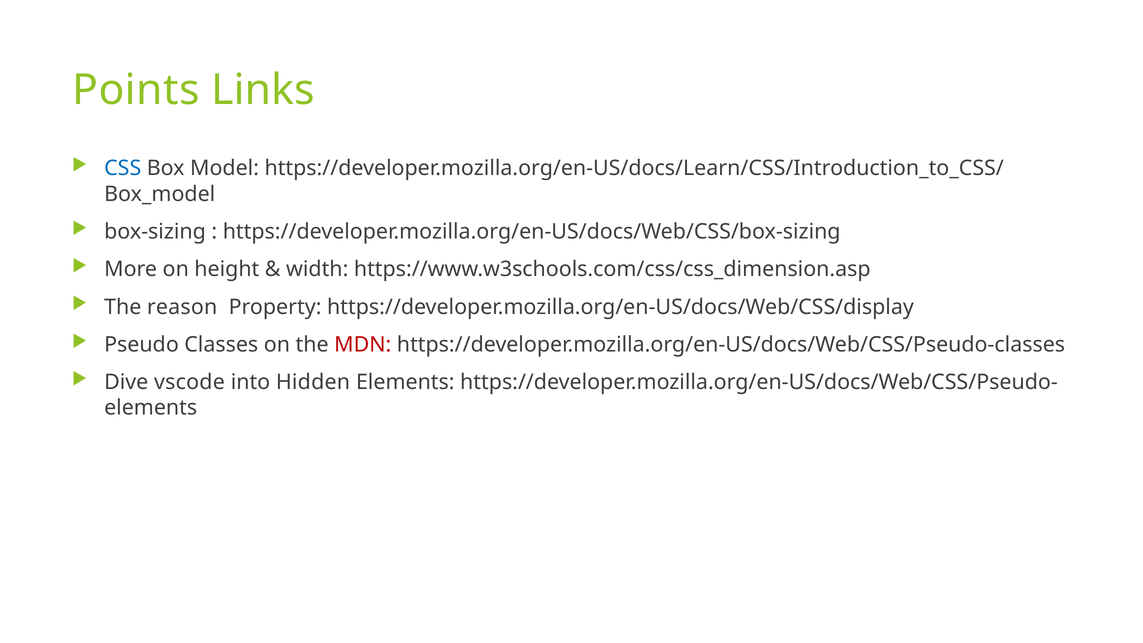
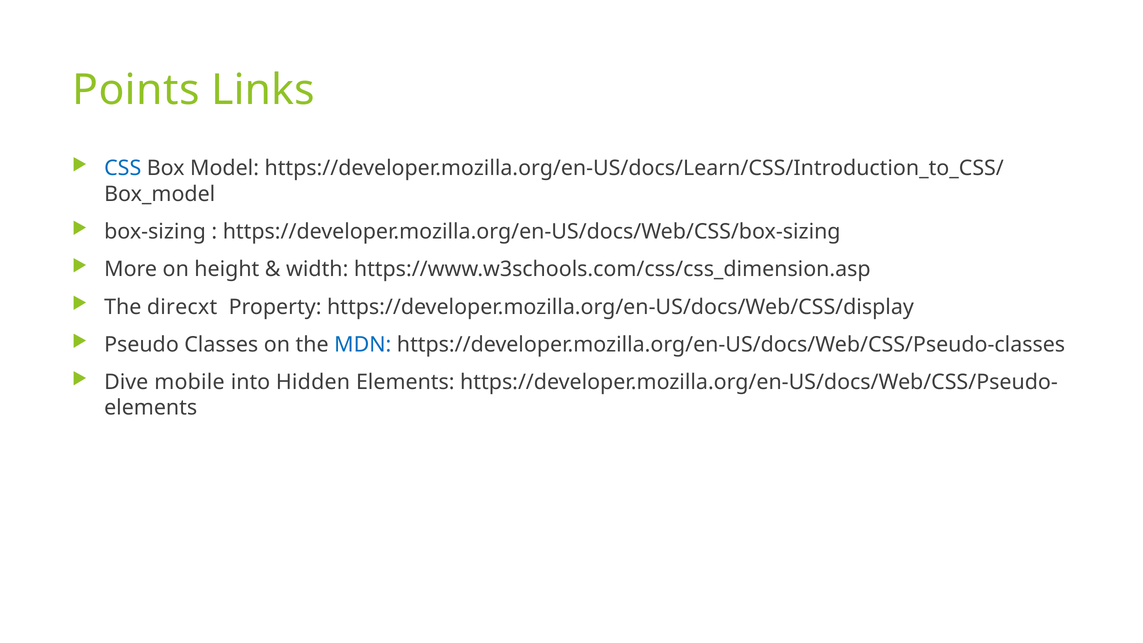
reason: reason -> direcxt (182, 307)
MDN colour: red -> blue (363, 345)
vscode: vscode -> mobile (189, 382)
